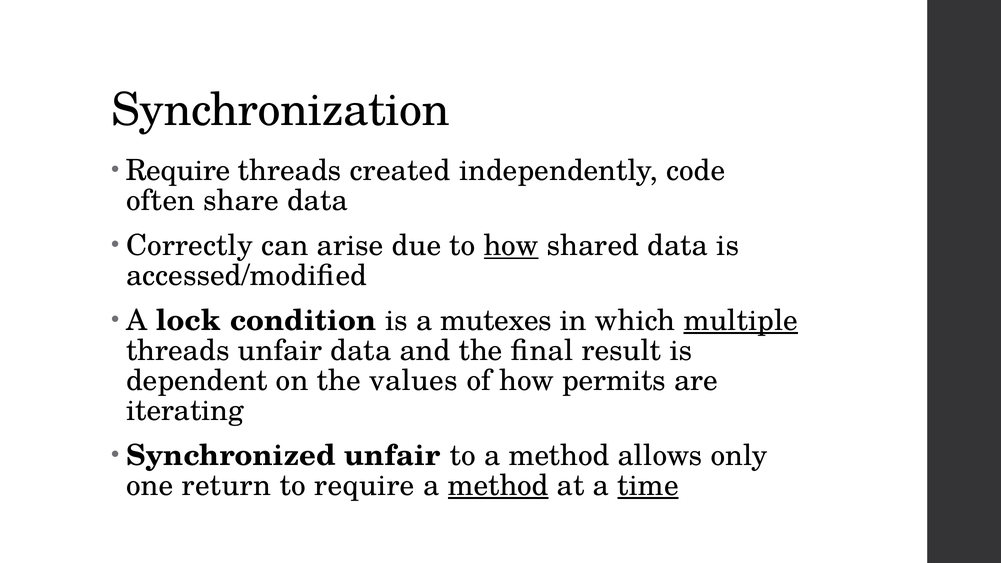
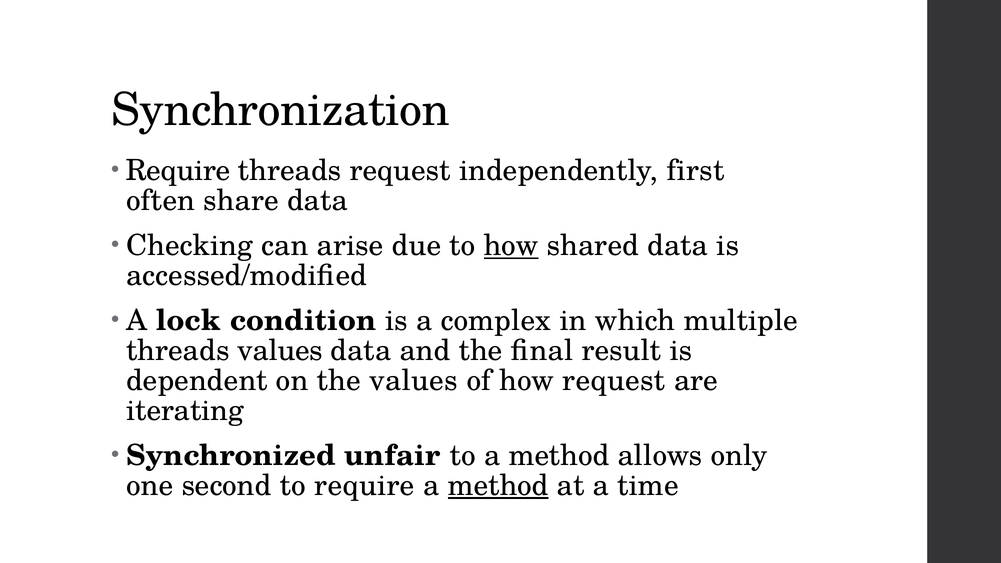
threads created: created -> request (400, 171)
code: code -> first (696, 171)
Correctly: Correctly -> Checking (190, 246)
mutexes: mutexes -> complex (496, 321)
multiple underline: present -> none (741, 321)
threads unfair: unfair -> values (280, 351)
how permits: permits -> request (614, 381)
return: return -> second (227, 485)
time underline: present -> none (648, 485)
